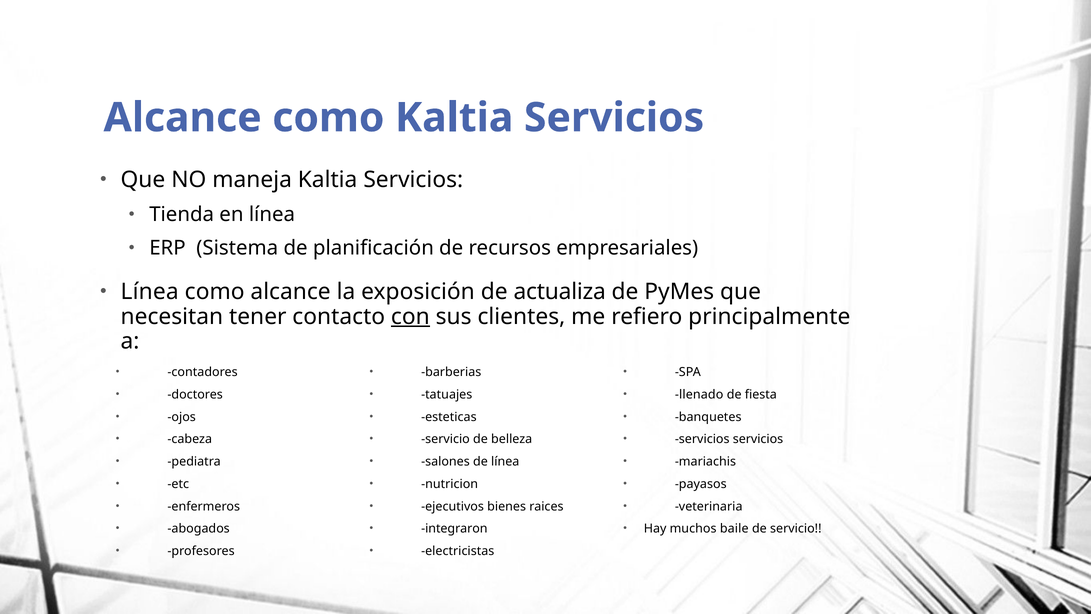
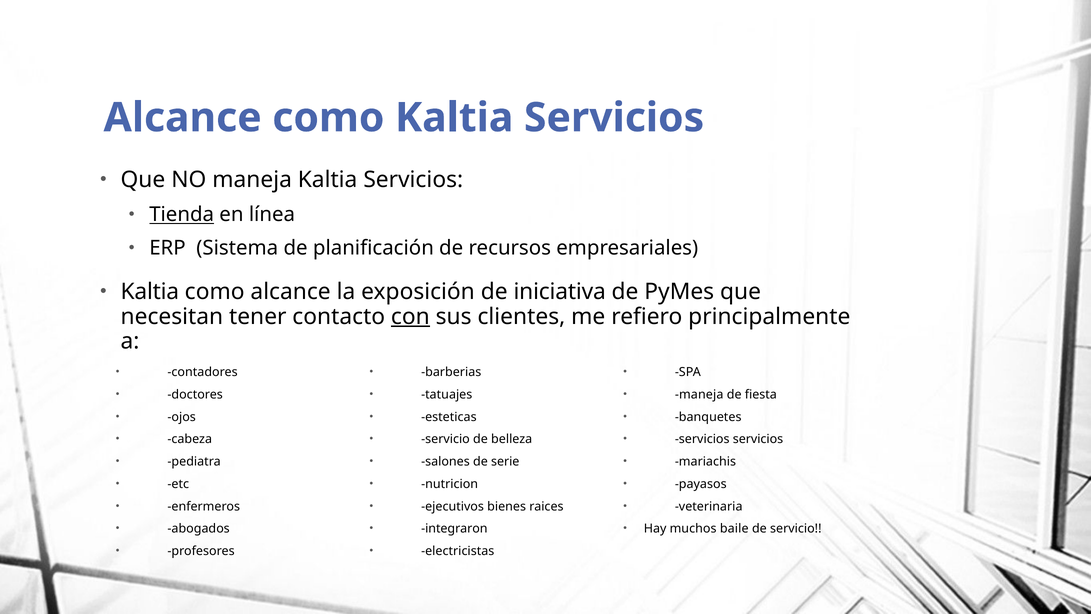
Tienda underline: none -> present (182, 215)
Línea: Línea -> Kaltia (150, 292)
actualiza: actualiza -> iniciativa (560, 292)
llenado: llenado -> maneja (699, 395)
de línea: línea -> serie (505, 462)
